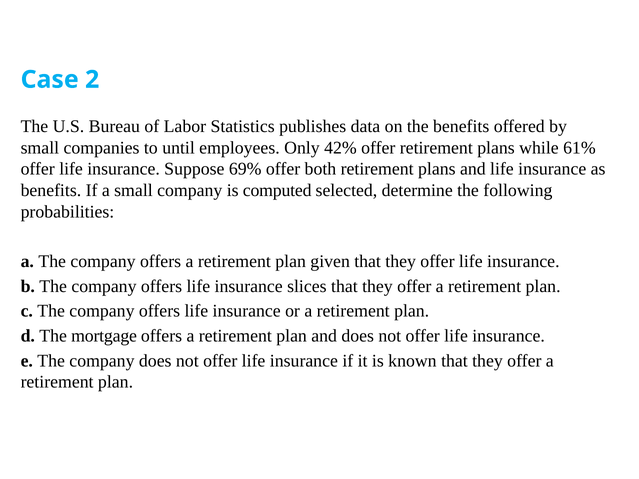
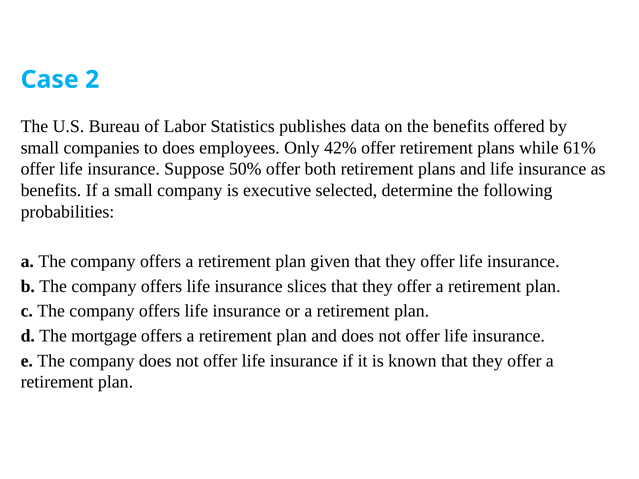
to until: until -> does (179, 148)
69%: 69% -> 50% (245, 169)
computed: computed -> executive (277, 191)
